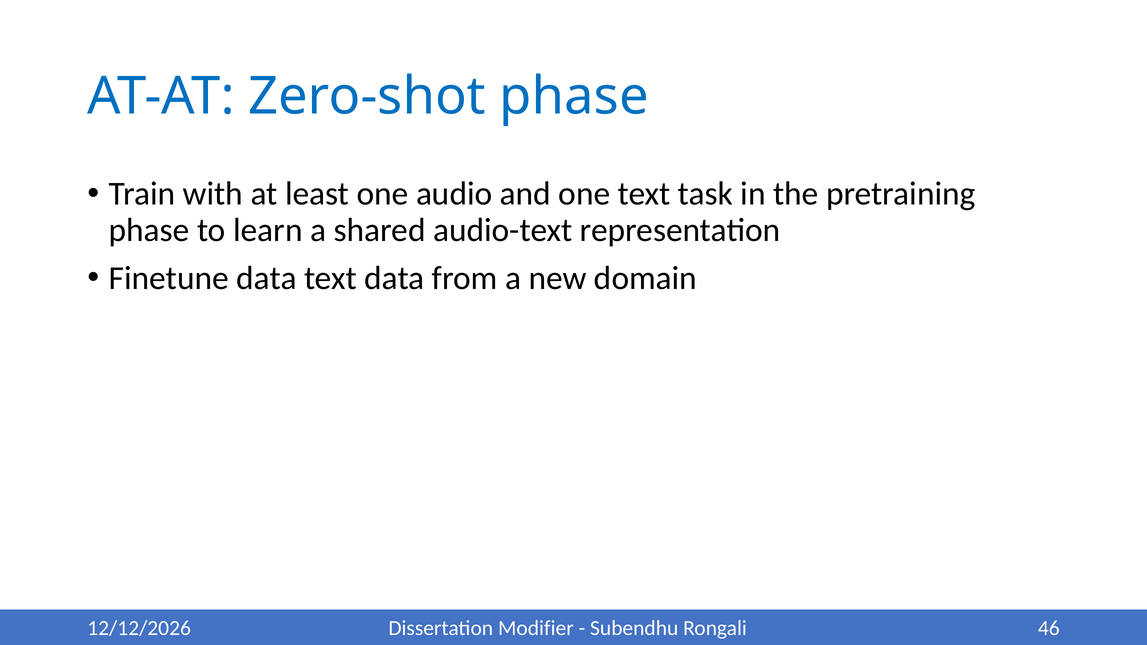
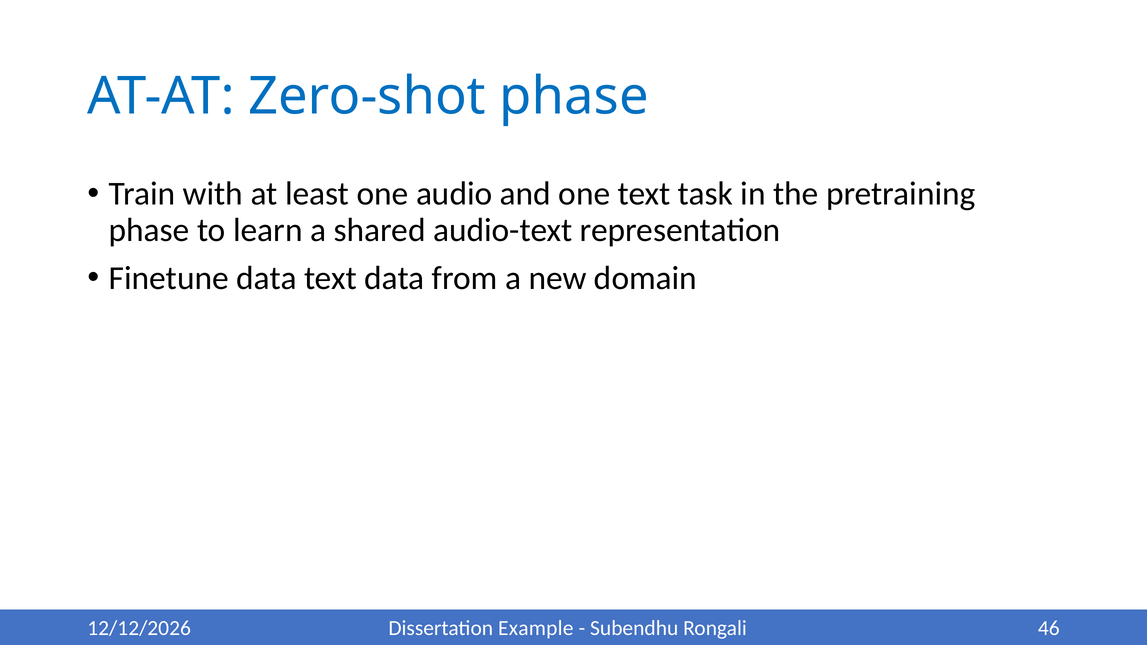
Modifier: Modifier -> Example (536, 628)
